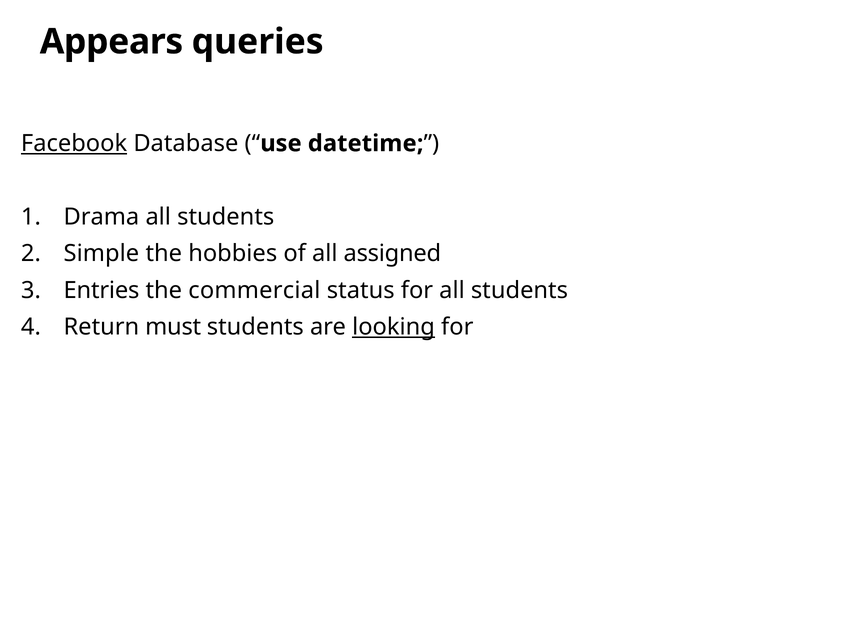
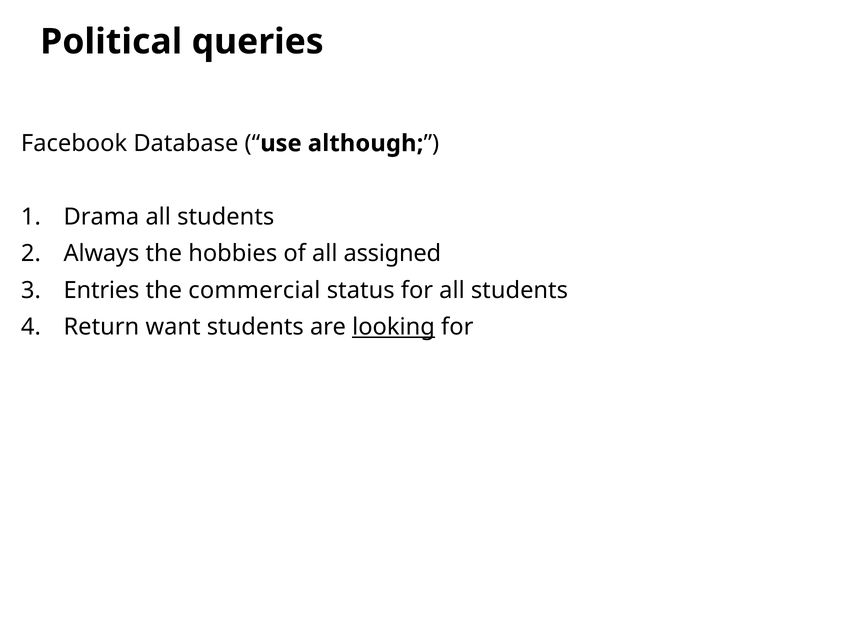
Appears: Appears -> Political (111, 42)
Facebook underline: present -> none (74, 143)
datetime: datetime -> although (366, 143)
Simple: Simple -> Always (101, 254)
must: must -> want (173, 327)
